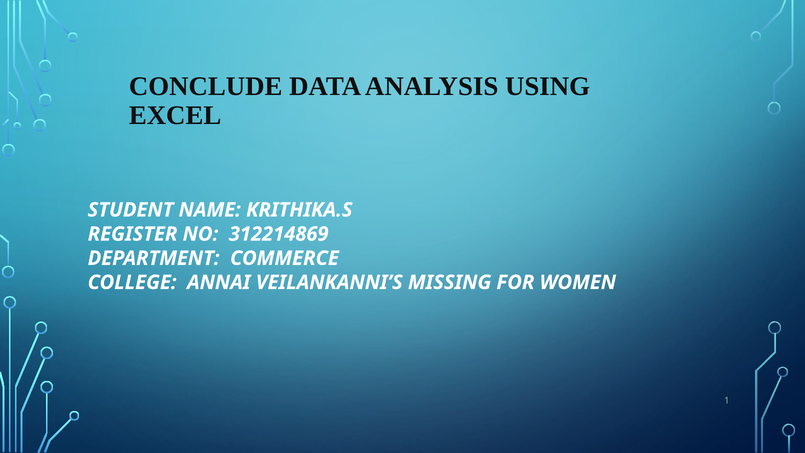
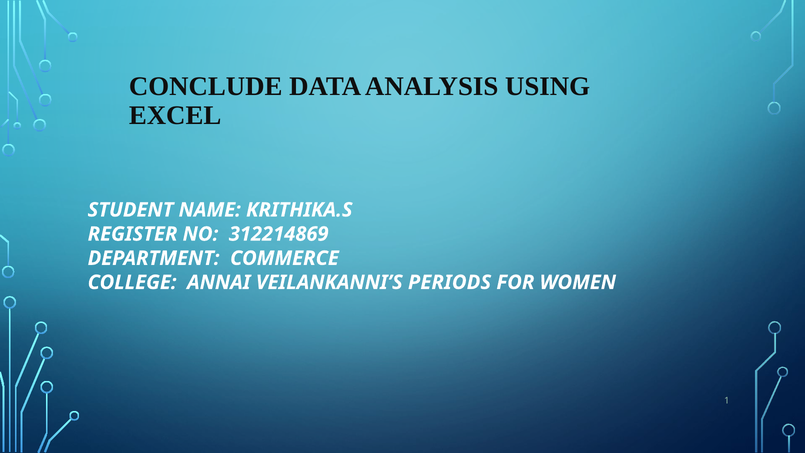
MISSING: MISSING -> PERIODS (450, 282)
